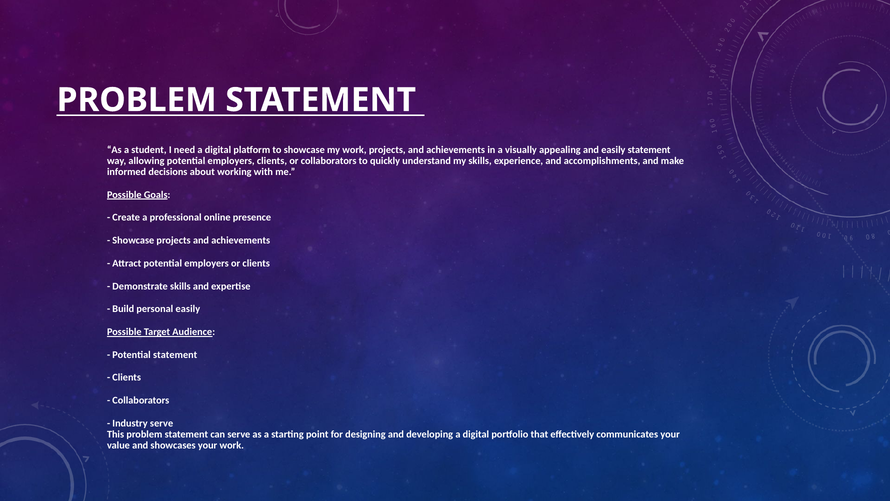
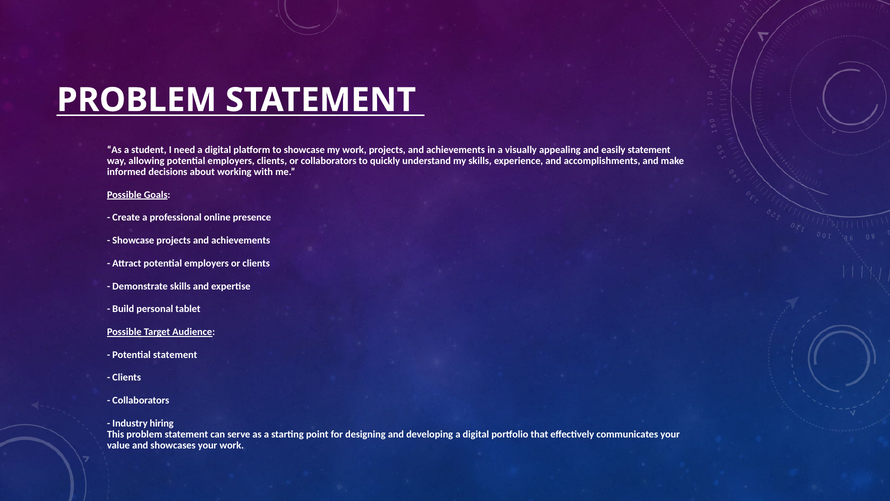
personal easily: easily -> tablet (188, 309)
Industry serve: serve -> hiring (162, 423)
